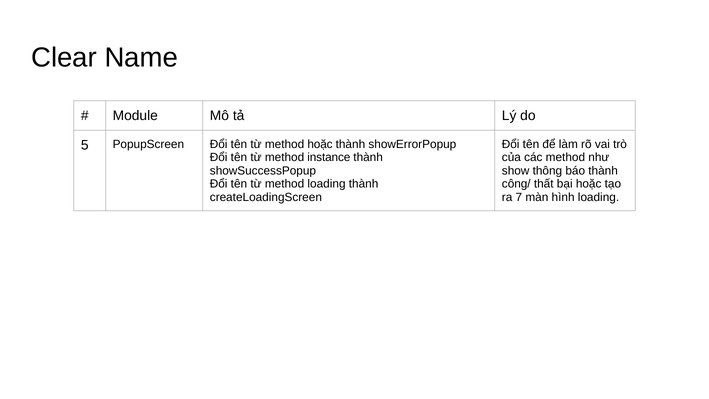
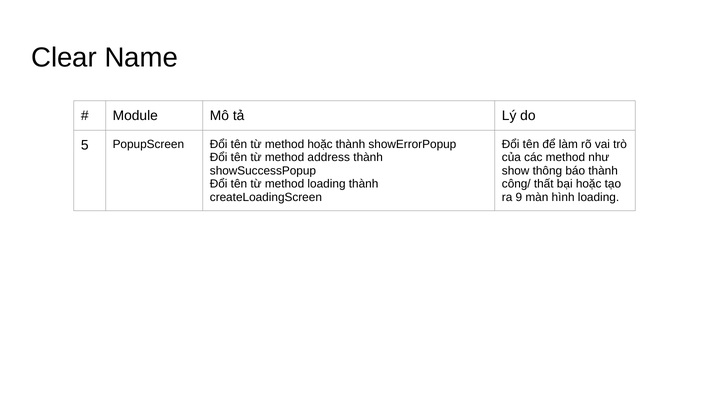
instance: instance -> address (329, 157)
7: 7 -> 9 (519, 197)
